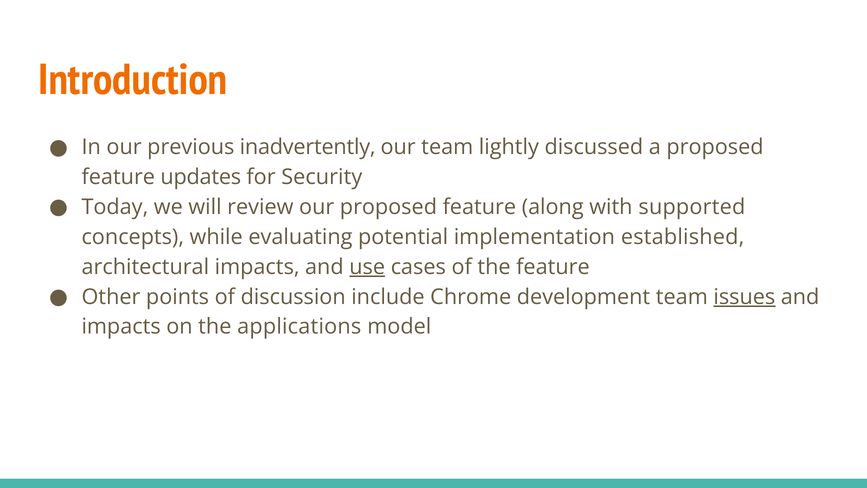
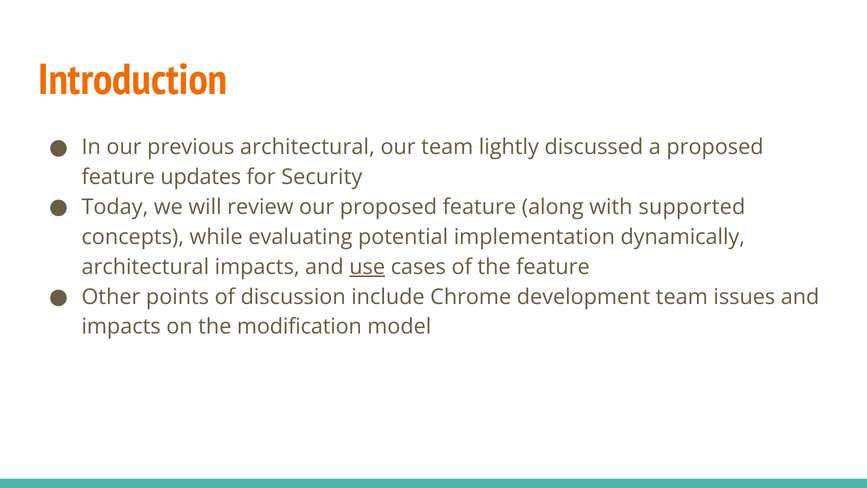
previous inadvertently: inadvertently -> architectural (307, 147)
established: established -> dynamically (683, 237)
issues underline: present -> none (744, 297)
applications: applications -> modification (299, 327)
